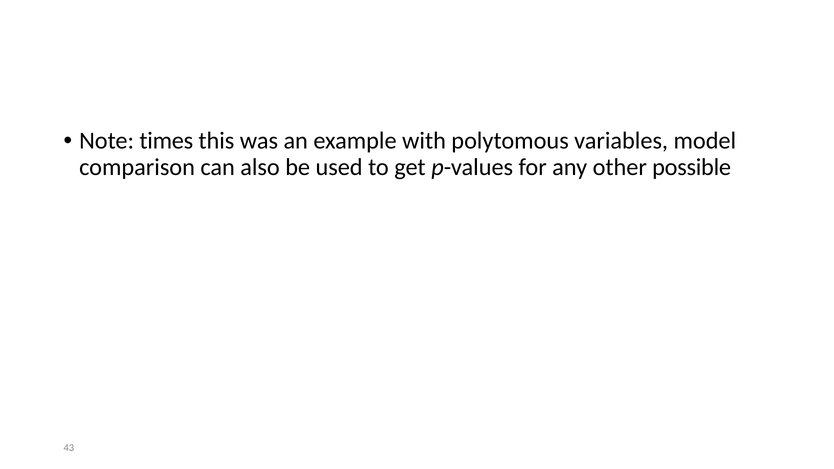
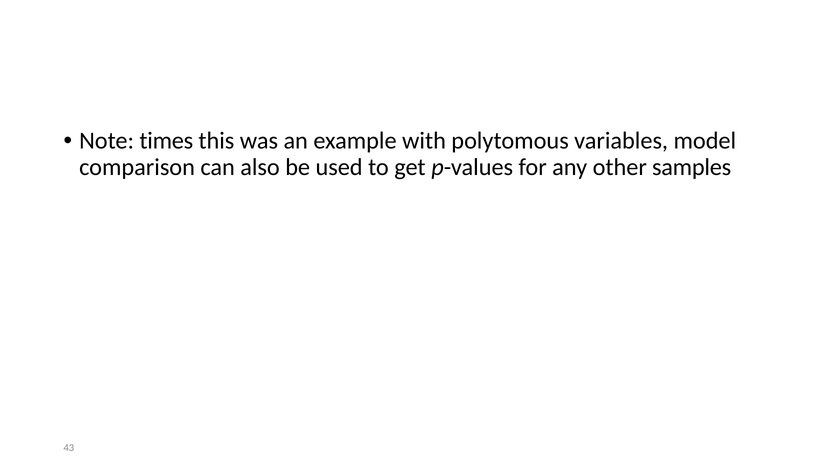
possible: possible -> samples (692, 167)
